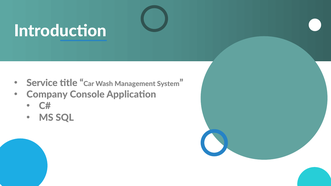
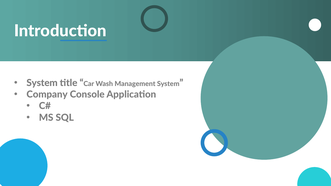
Service: Service -> System (42, 83)
